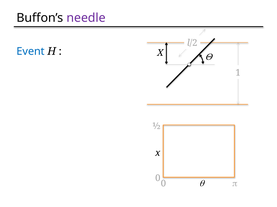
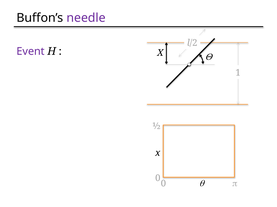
Event colour: blue -> purple (31, 52)
